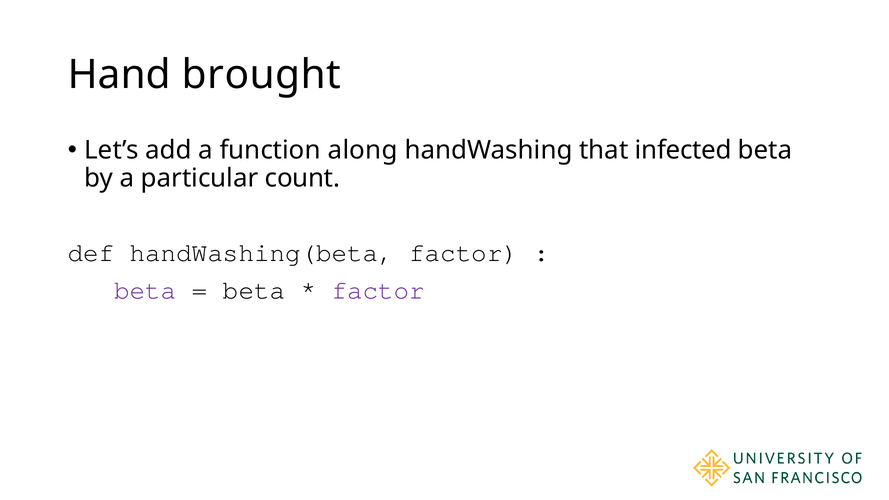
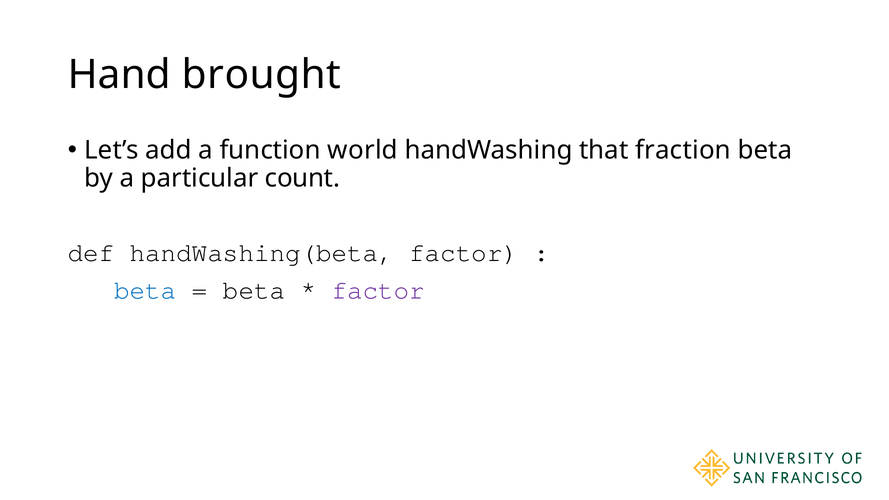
along: along -> world (363, 150)
infected: infected -> fraction (683, 150)
beta colour: purple -> blue (145, 290)
